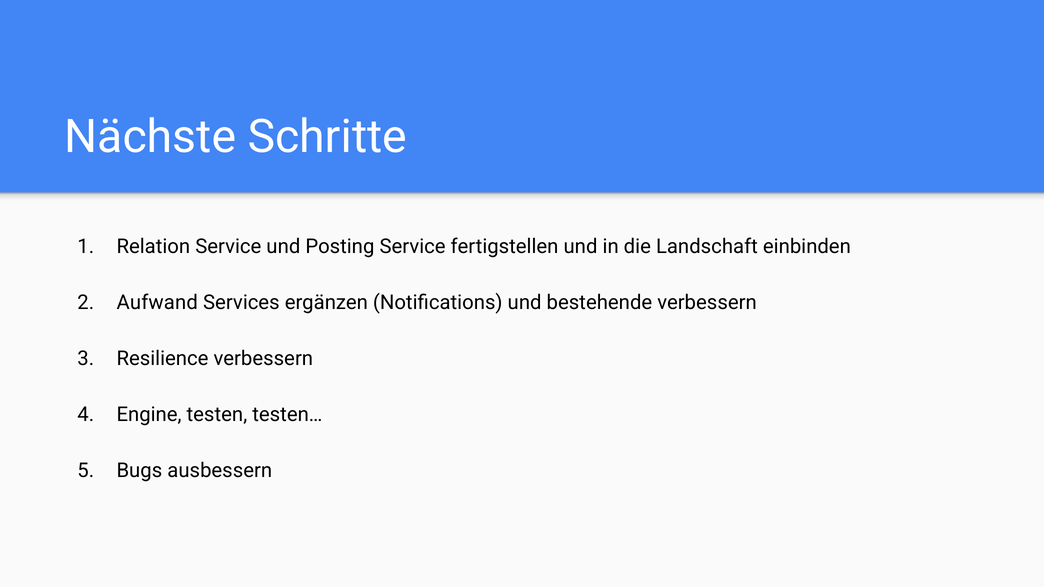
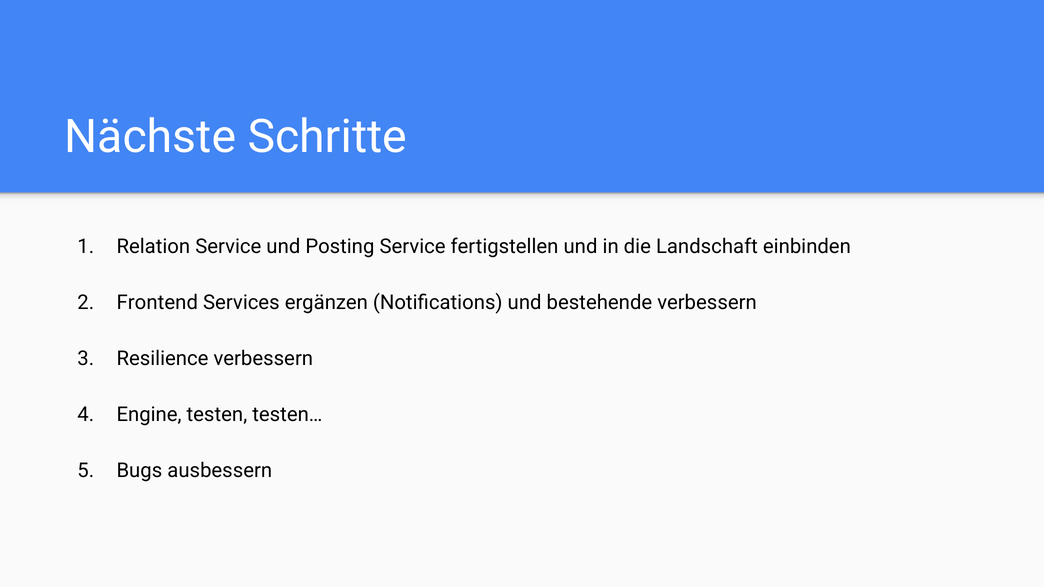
Aufwand: Aufwand -> Frontend (157, 303)
